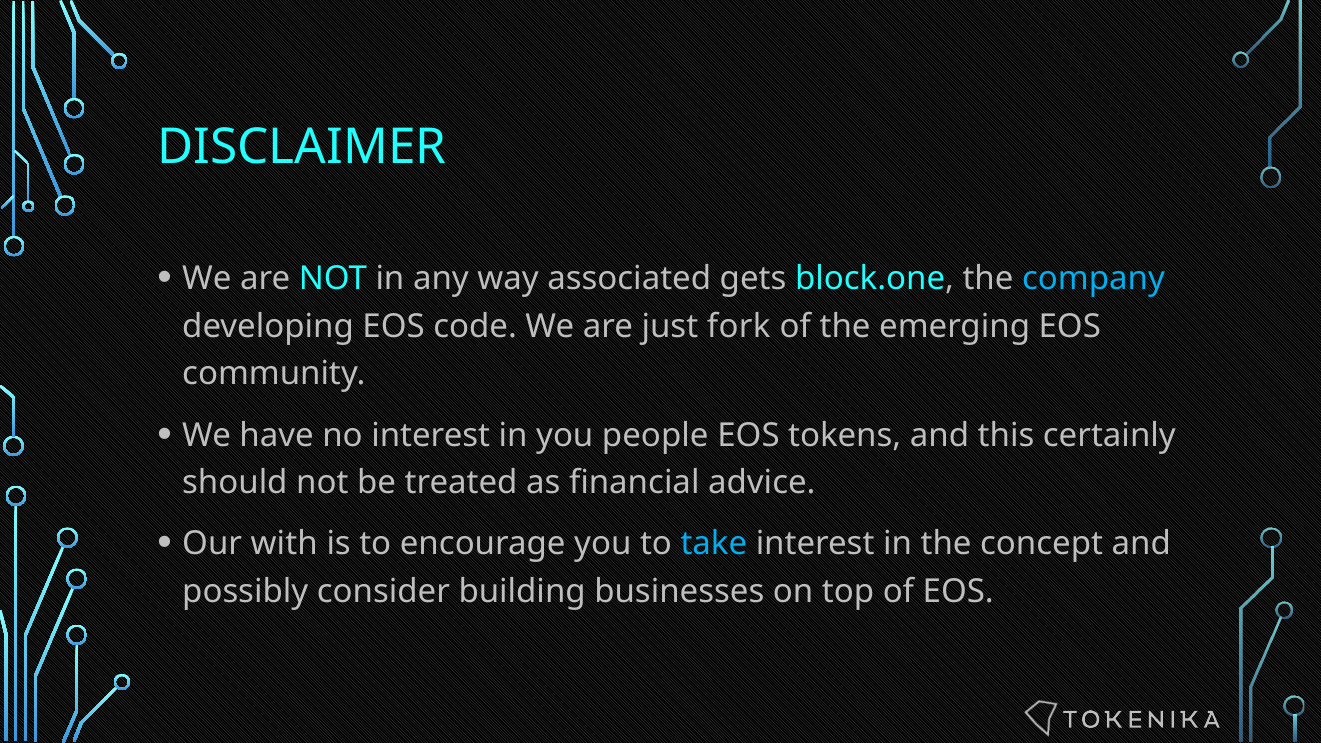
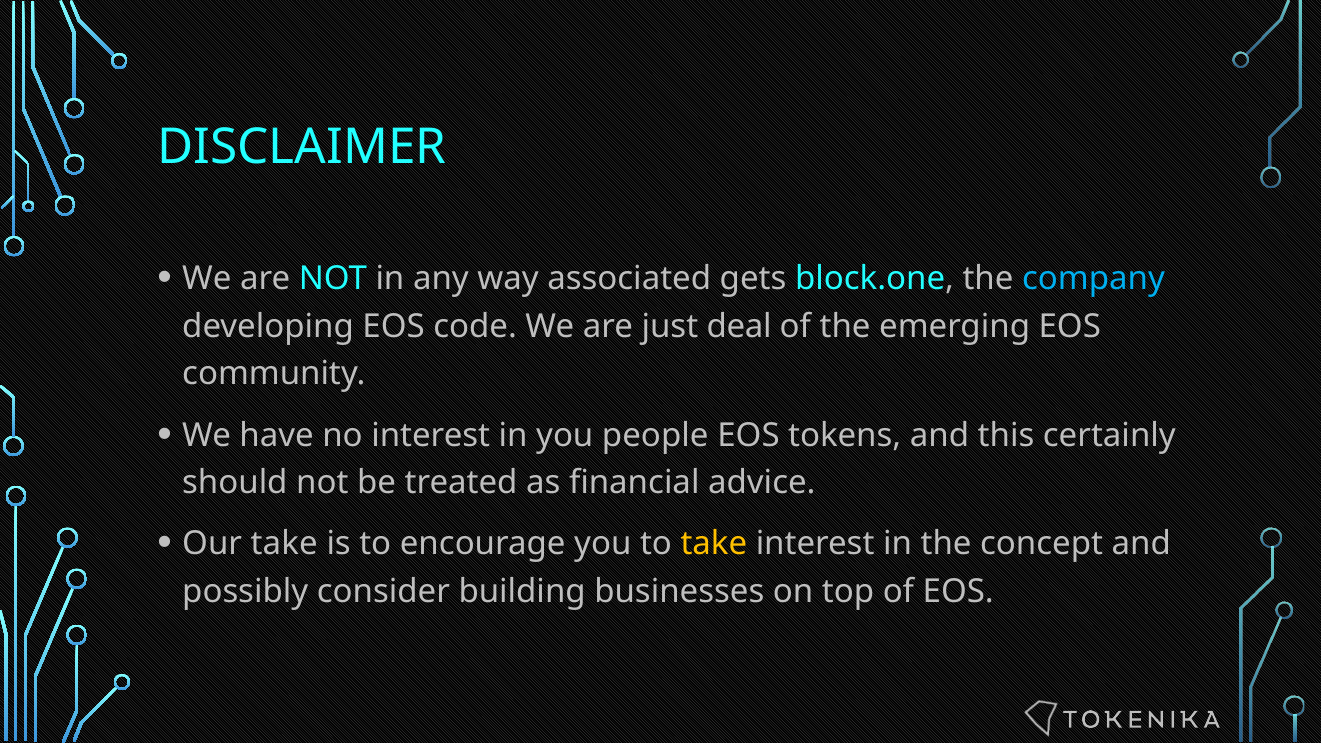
fork: fork -> deal (739, 326)
Our with: with -> take (284, 544)
take colour: light blue -> yellow (714, 544)
